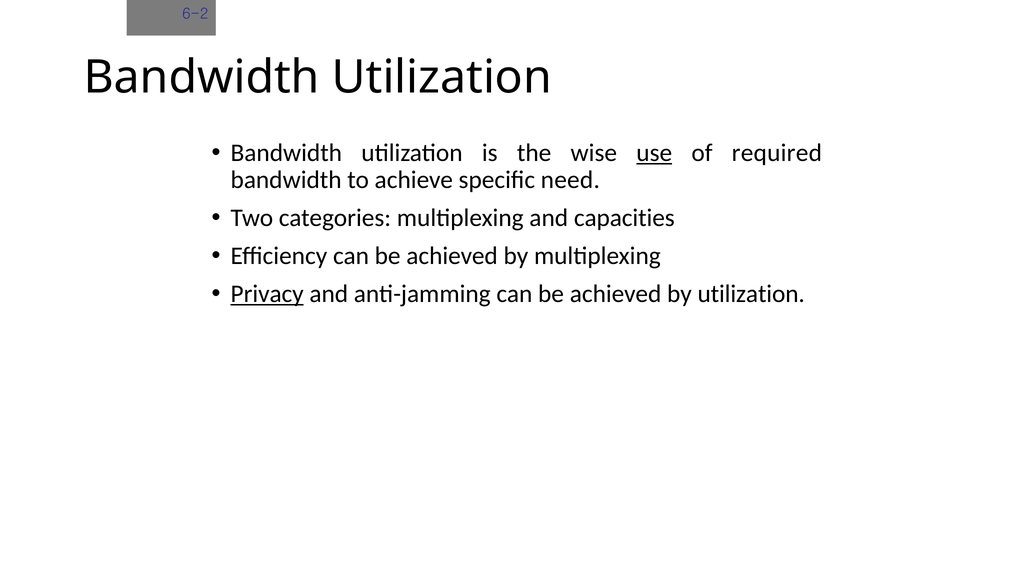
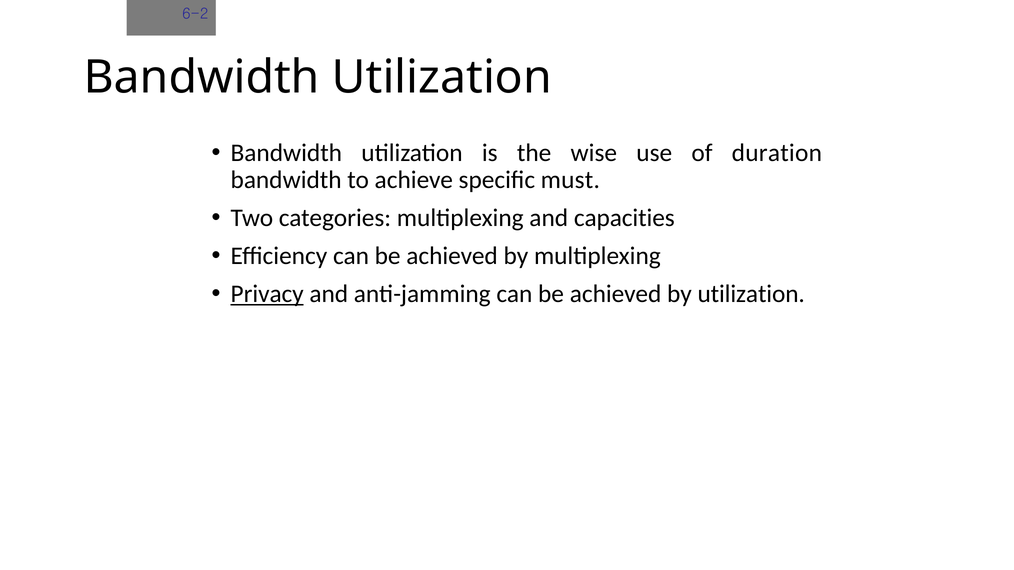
use underline: present -> none (654, 153)
required: required -> duration (777, 153)
need: need -> must (570, 180)
